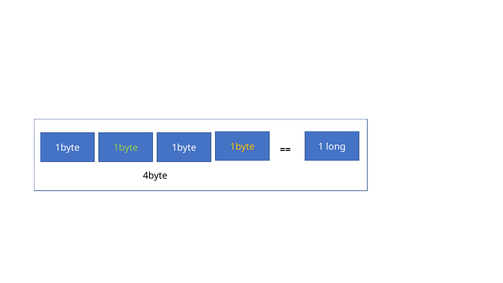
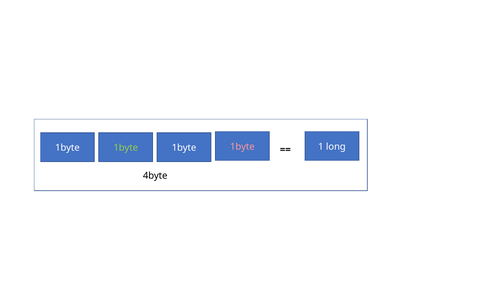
1byte colour: yellow -> pink (242, 147)
